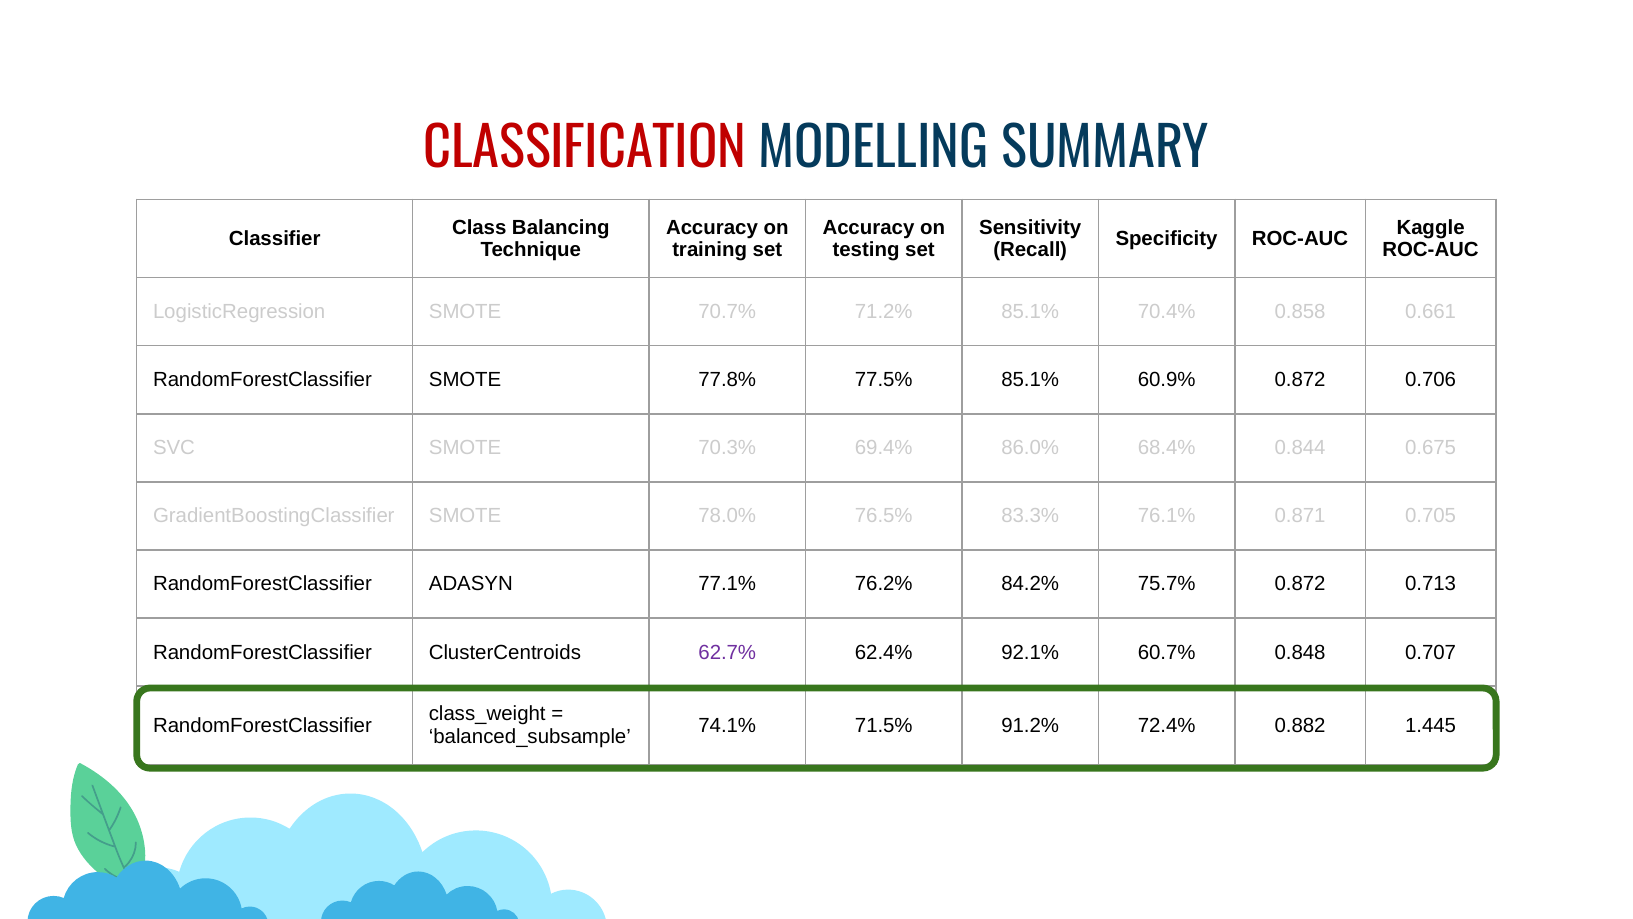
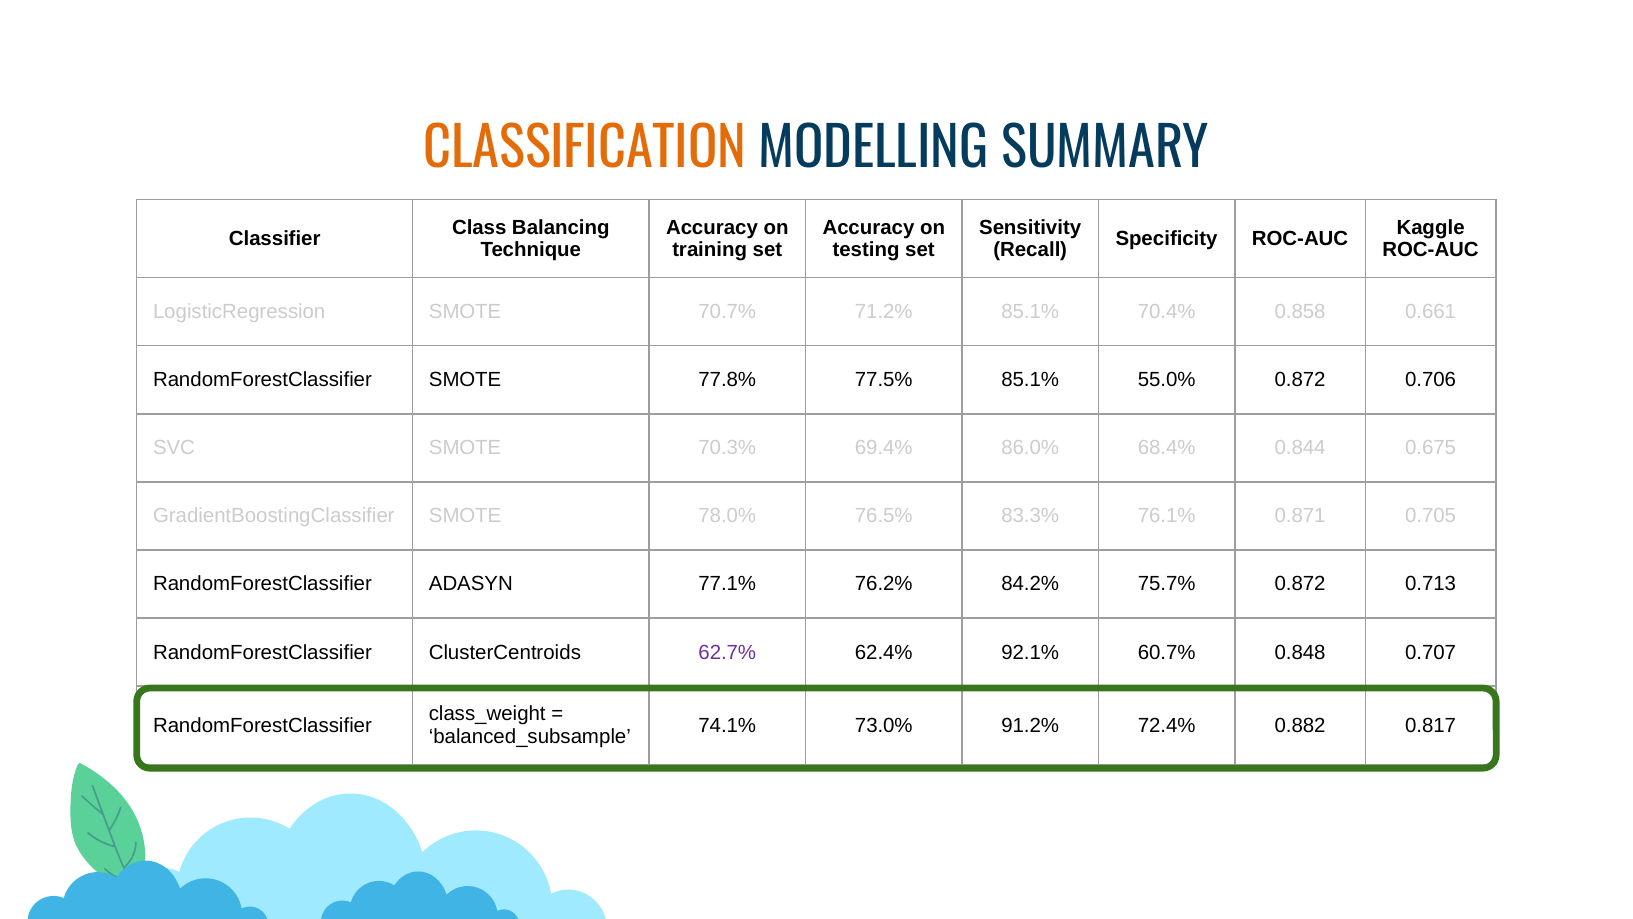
CLASSIFICATION colour: red -> orange (585, 150)
60.9%: 60.9% -> 55.0% (1167, 380)
71.5%: 71.5% -> 73.0% (884, 725)
1.445: 1.445 -> 0.817 (1431, 725)
